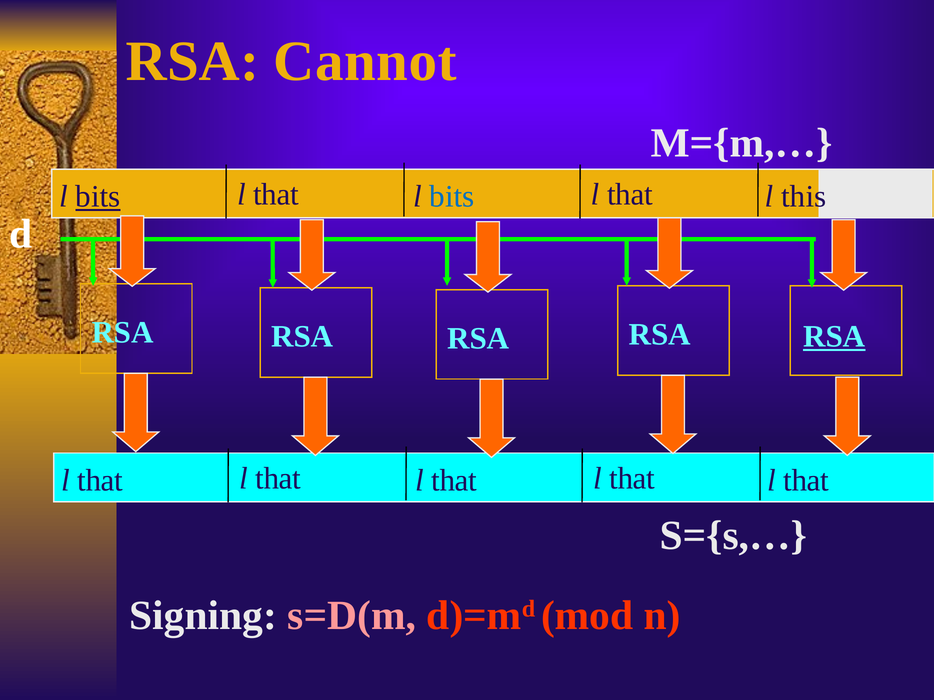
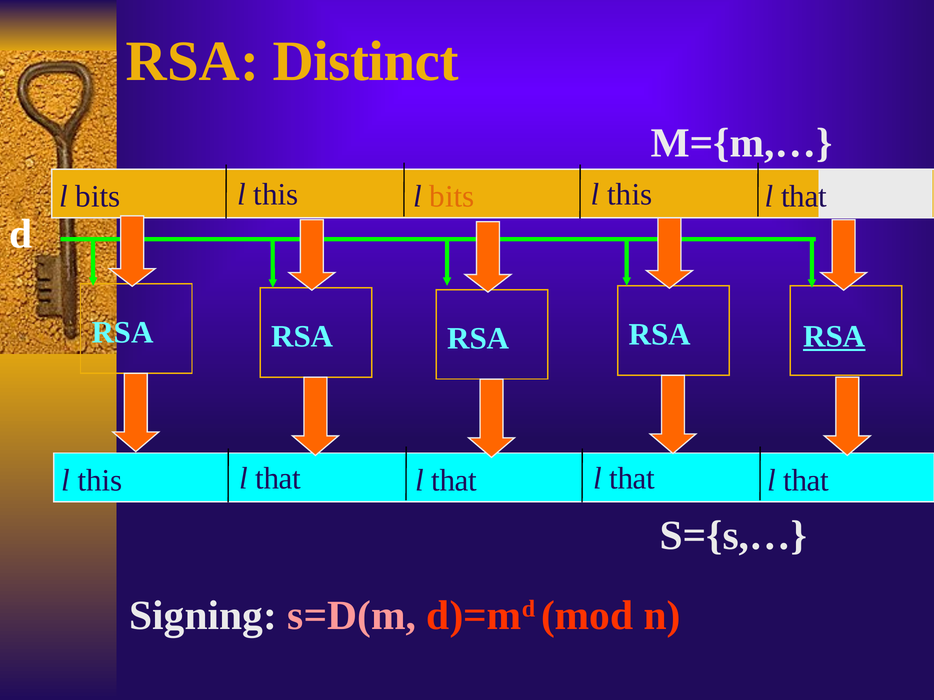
Cannot: Cannot -> Distinct (366, 61)
bits underline: present -> none (98, 197)
that: that -> this (276, 195)
bits colour: blue -> orange (452, 197)
that: that -> this (630, 195)
this: this -> that (804, 197)
that: that -> this (100, 481)
